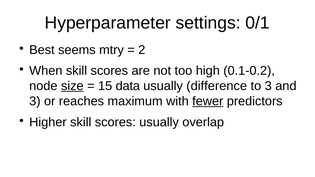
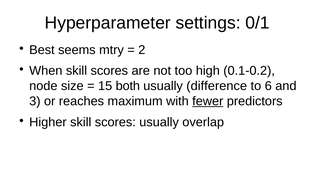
size underline: present -> none (72, 86)
data: data -> both (128, 86)
to 3: 3 -> 6 (268, 86)
